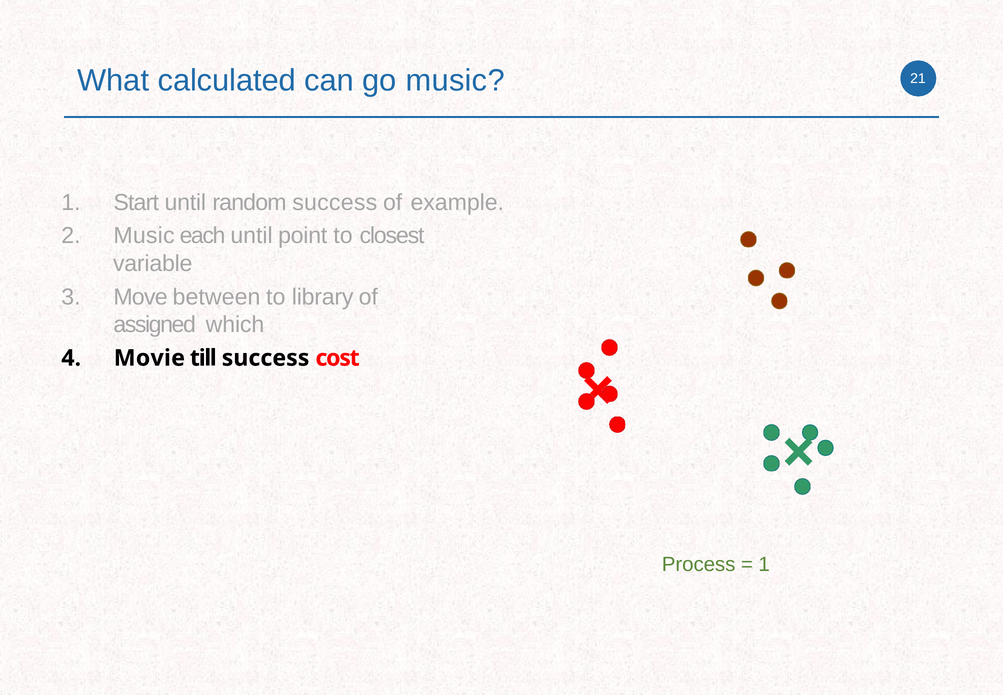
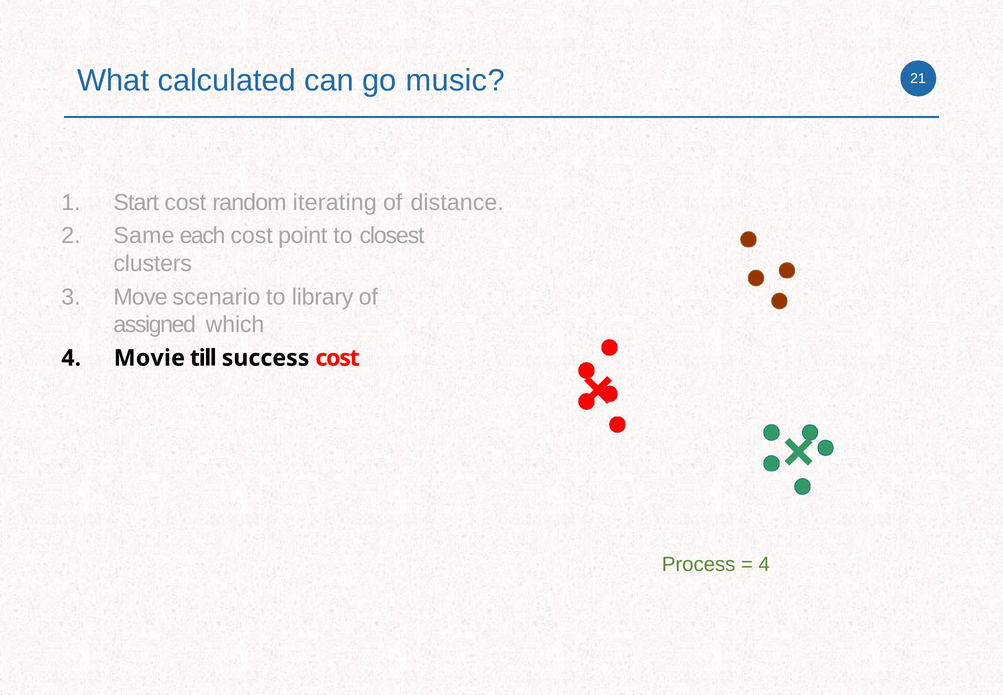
Start until: until -> cost (185, 202)
random success: success -> iterating (335, 202)
example: example -> distance (457, 202)
Music: Music -> Same (144, 236)
each until: until -> cost (252, 236)
variable: variable -> clusters (153, 263)
between: between -> scenario (217, 297)
1: 1 -> 4 (764, 564)
